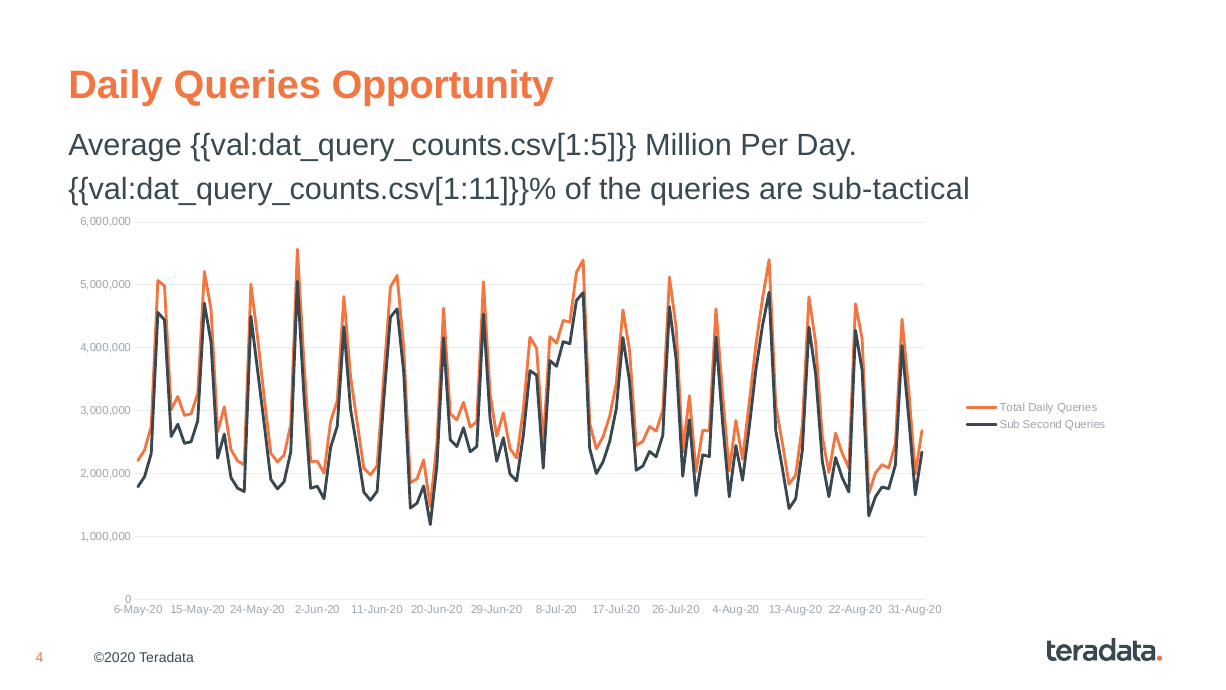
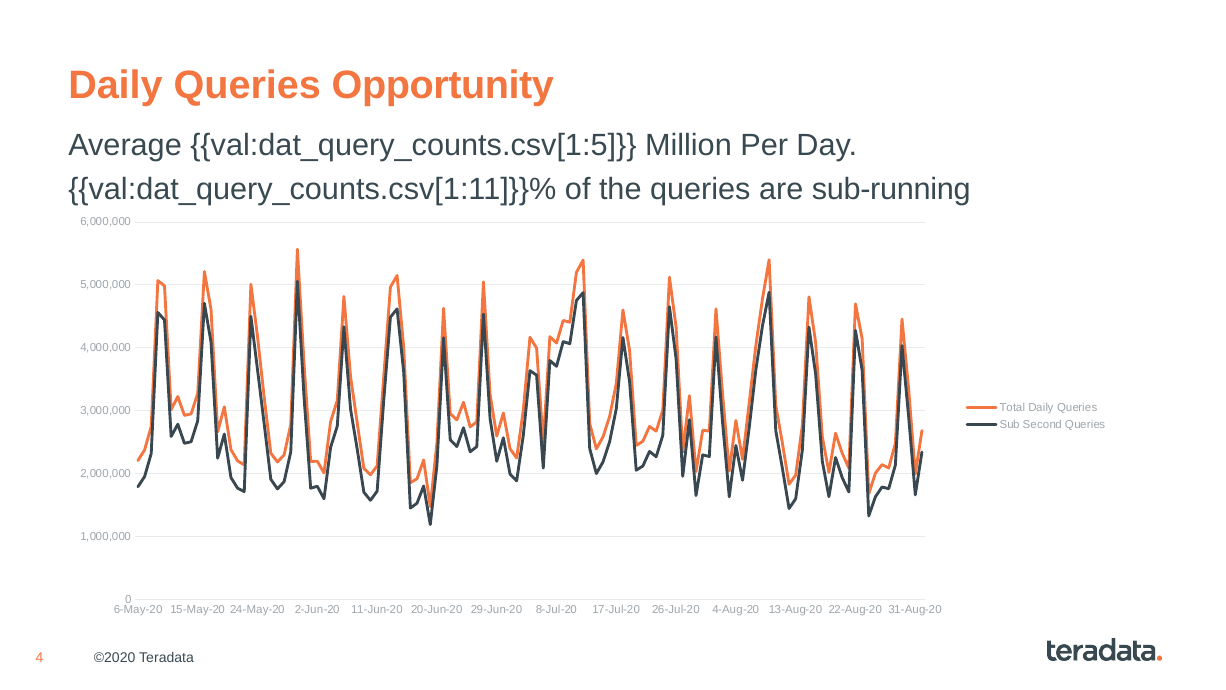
sub-tactical: sub-tactical -> sub-running (891, 189)
